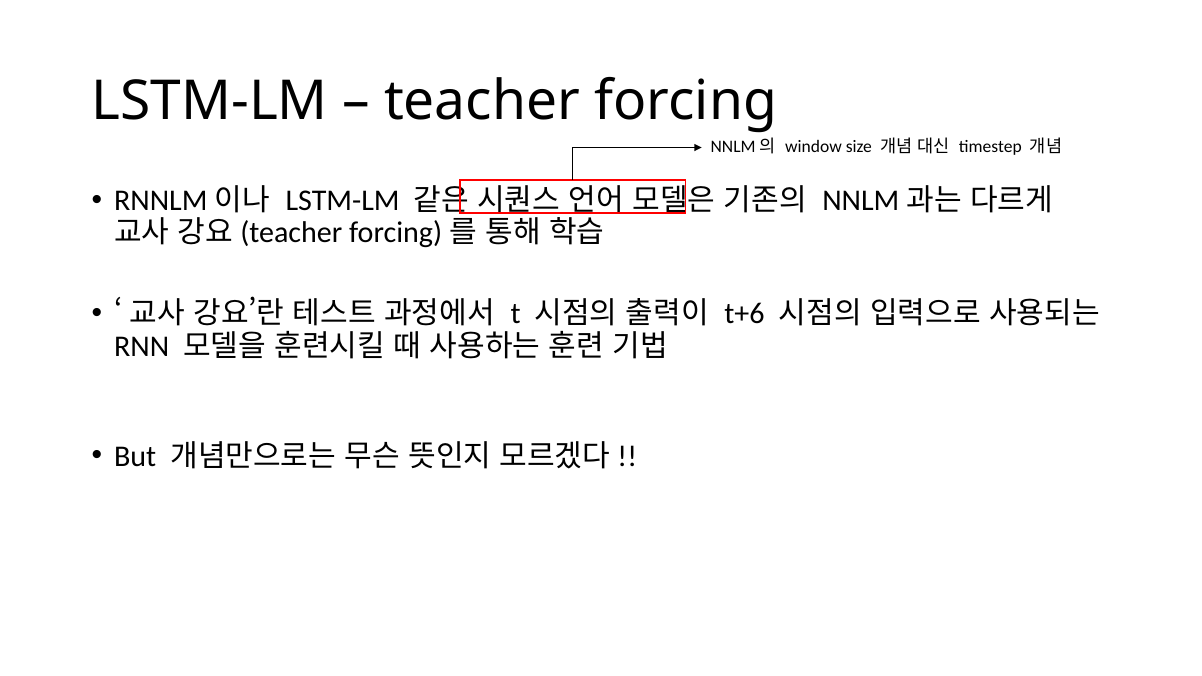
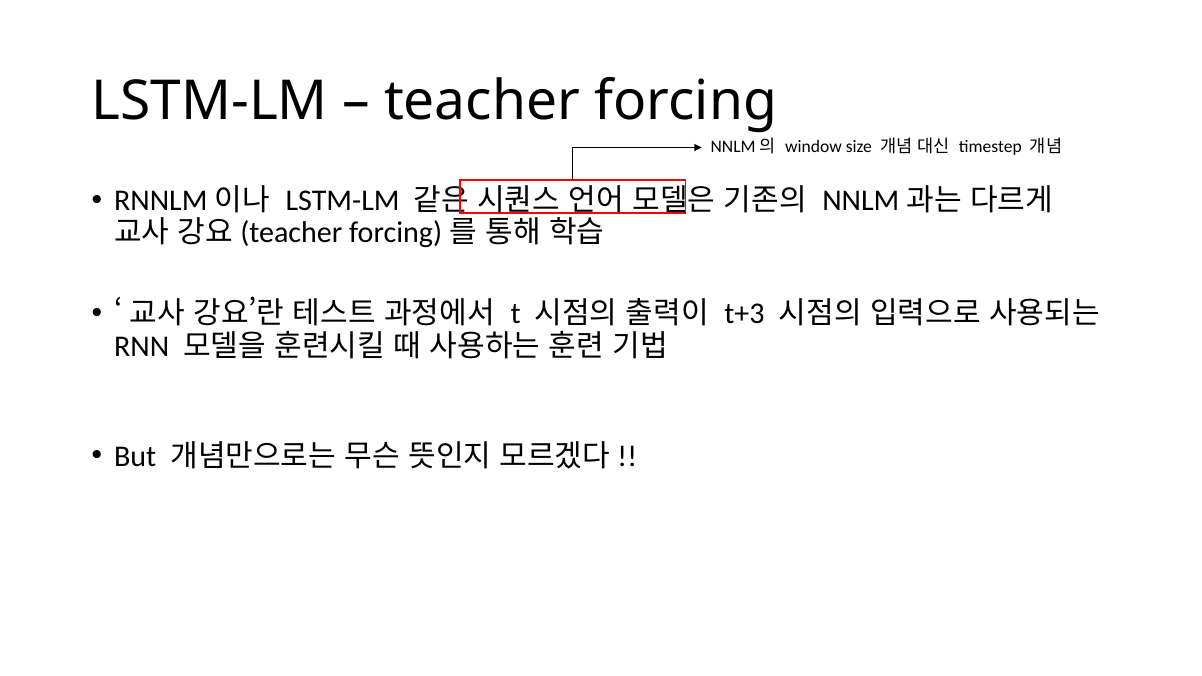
t+6: t+6 -> t+3 (745, 314)
